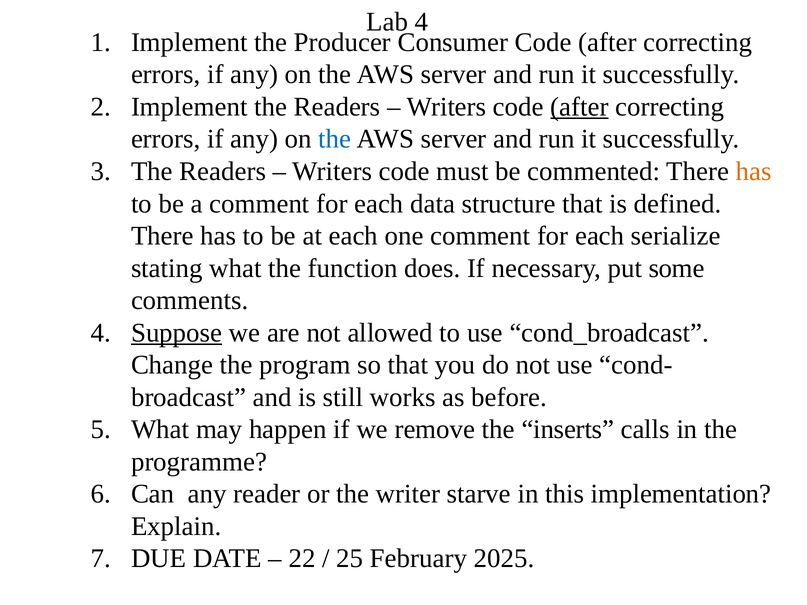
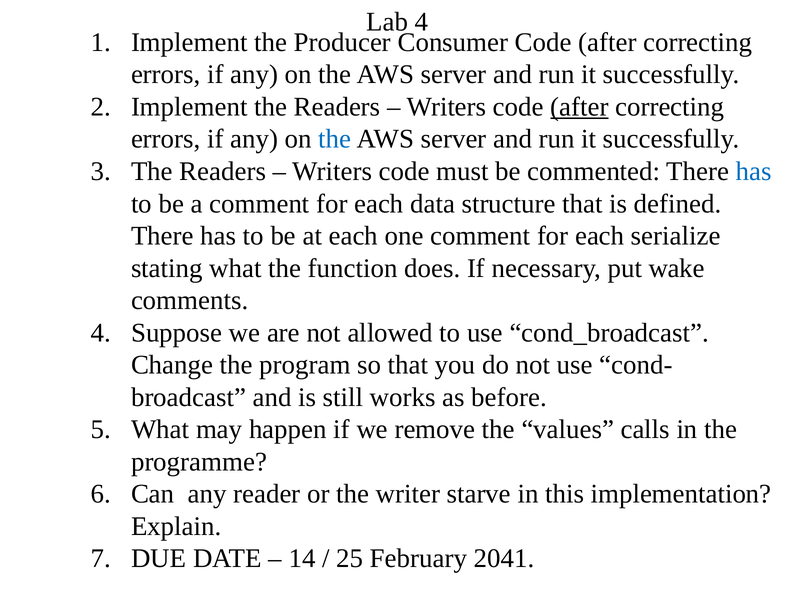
has colour: orange -> blue (754, 171)
some: some -> wake (677, 268)
Suppose underline: present -> none (177, 333)
inserts: inserts -> values (568, 430)
22: 22 -> 14 (302, 559)
2025: 2025 -> 2041 (504, 559)
